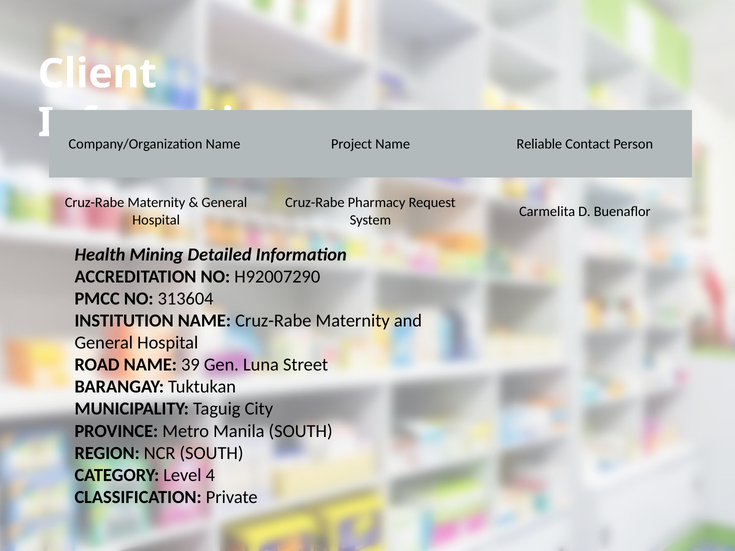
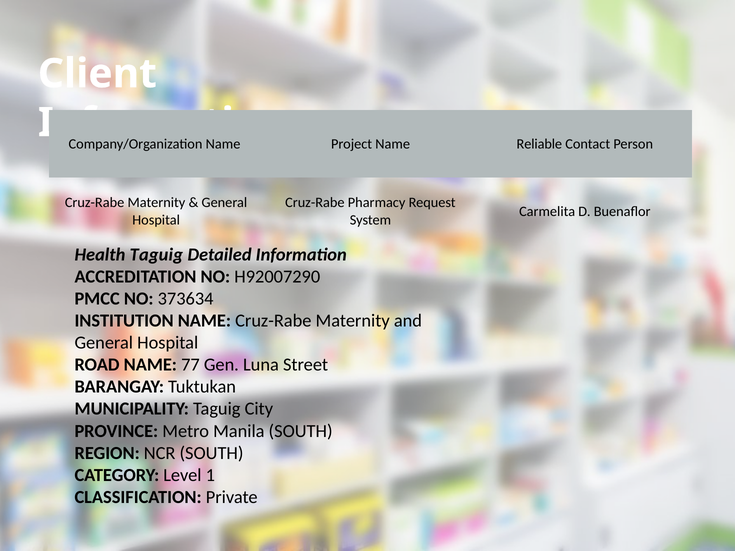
Health Mining: Mining -> Taguig (156, 255)
313604: 313604 -> 373634 (186, 299)
39: 39 -> 77 (190, 365)
4: 4 -> 1 (210, 475)
